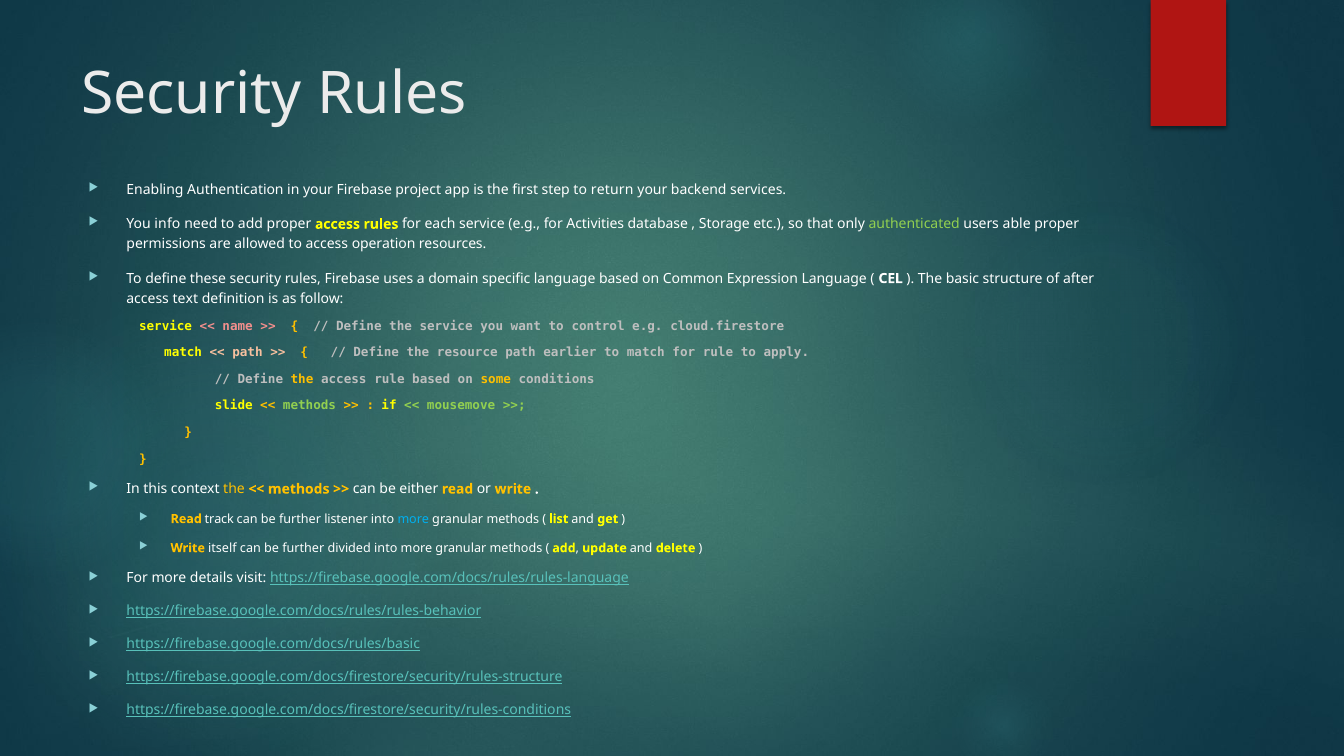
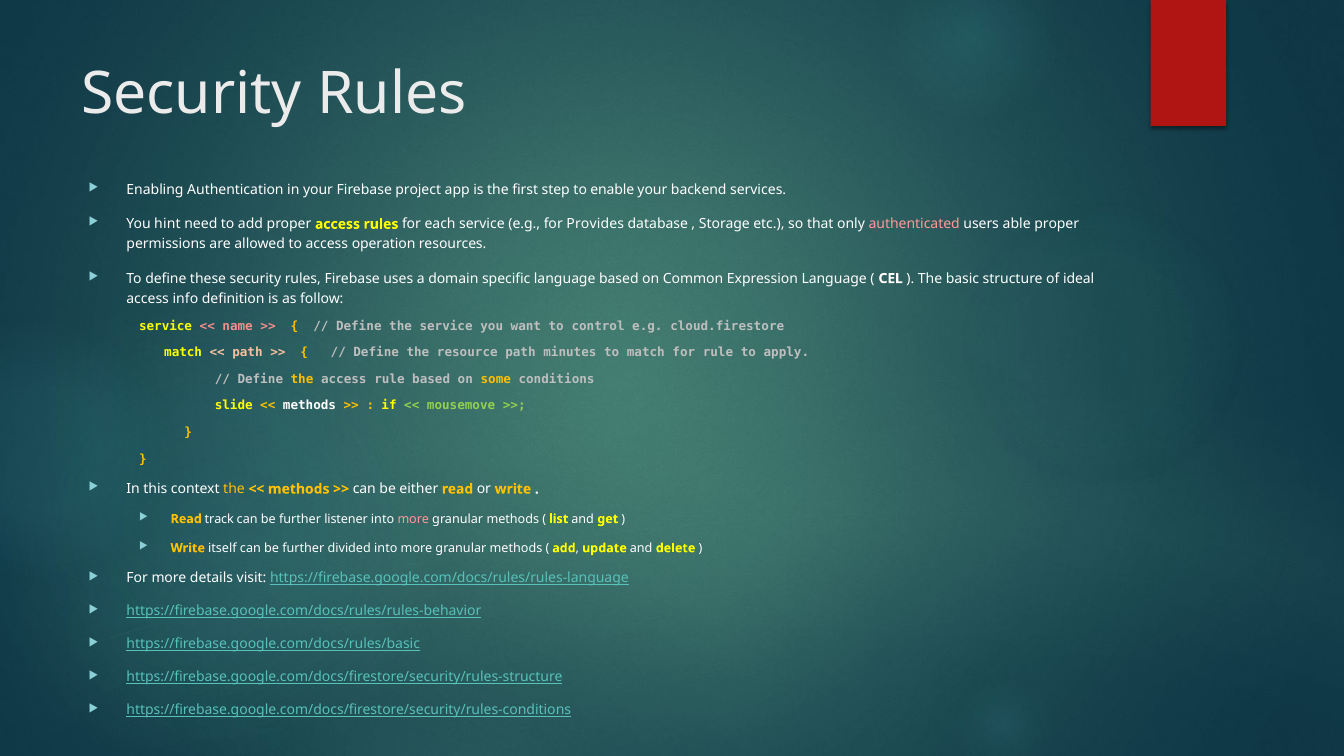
return: return -> enable (612, 190)
info: info -> hint (167, 224)
Activities: Activities -> Provides (595, 224)
authenticated colour: light green -> pink (914, 224)
after: after -> ideal (1079, 278)
text: text -> info (185, 299)
earlier: earlier -> minutes (570, 353)
methods colour: light green -> white (310, 406)
more colour: light blue -> pink (413, 519)
